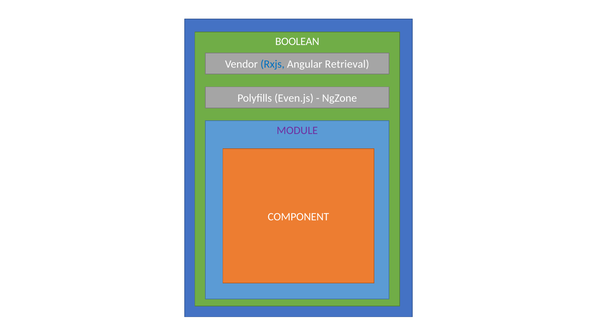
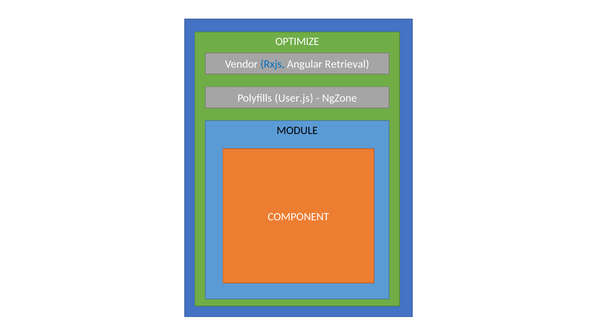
BOOLEAN: BOOLEAN -> OPTIMIZE (297, 42)
Even.js: Even.js -> User.js (294, 98)
MODULE colour: purple -> black (297, 130)
